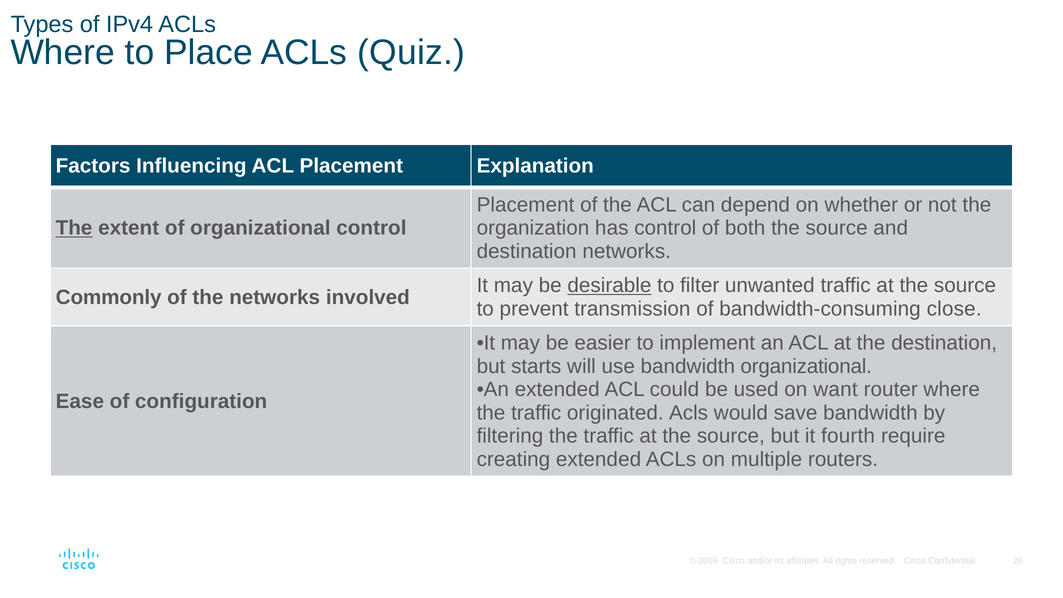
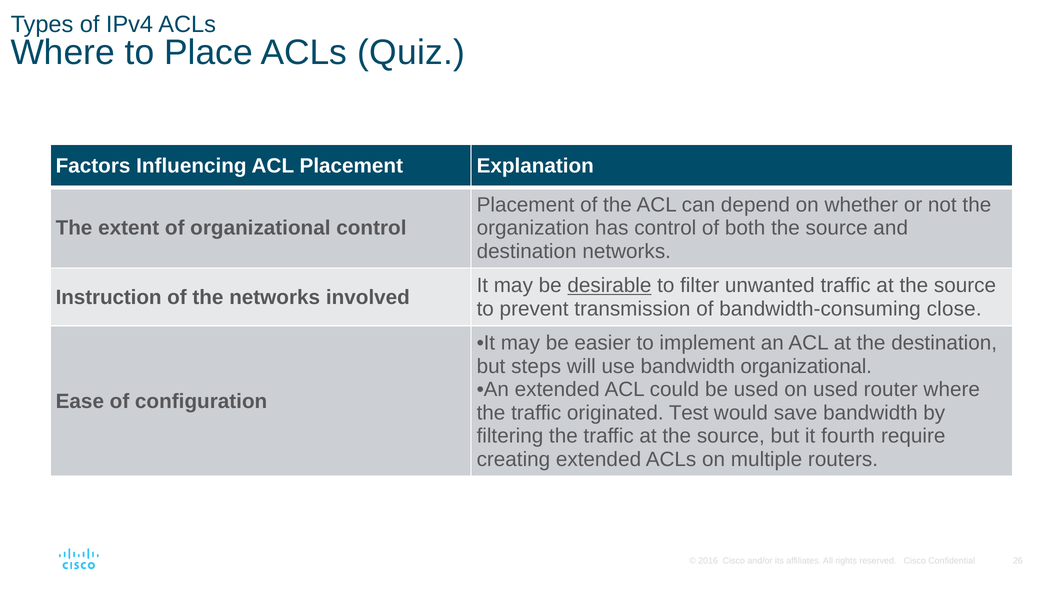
The underline: present -> none (74, 228)
Commonly: Commonly -> Instruction (109, 297)
starts: starts -> steps (536, 366)
on want: want -> used (836, 390)
originated Acls: Acls -> Test (689, 413)
